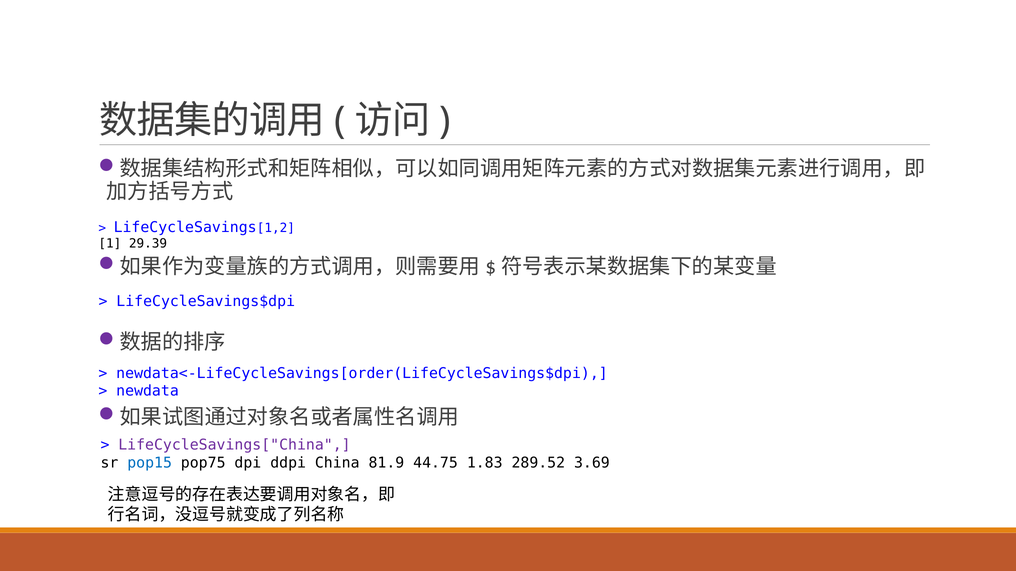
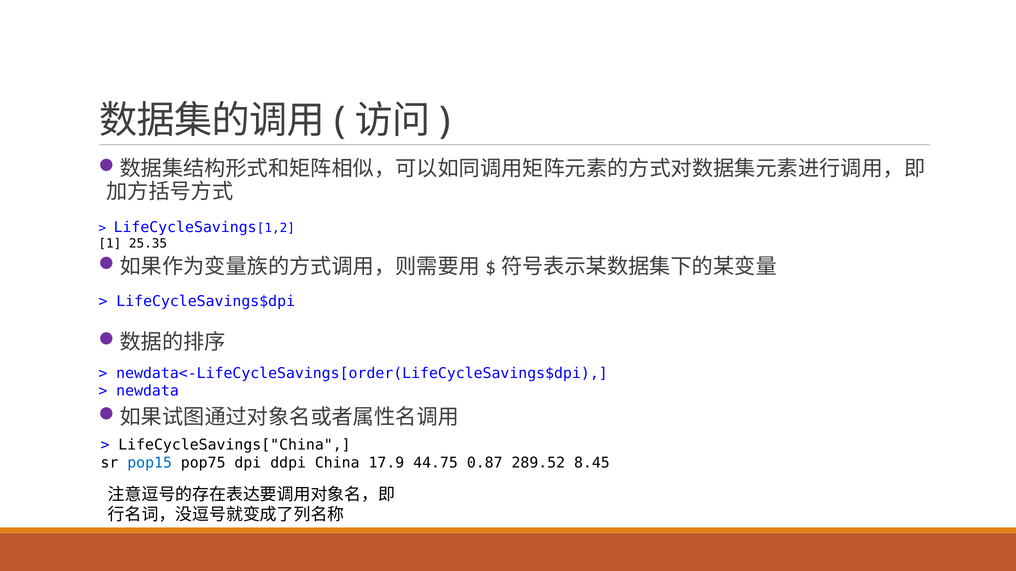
29.39: 29.39 -> 25.35 (148, 244)
LifeCycleSavings["China colour: purple -> black (234, 445)
81.9: 81.9 -> 17.9 (386, 463)
1.83: 1.83 -> 0.87 (485, 463)
3.69: 3.69 -> 8.45 (592, 463)
